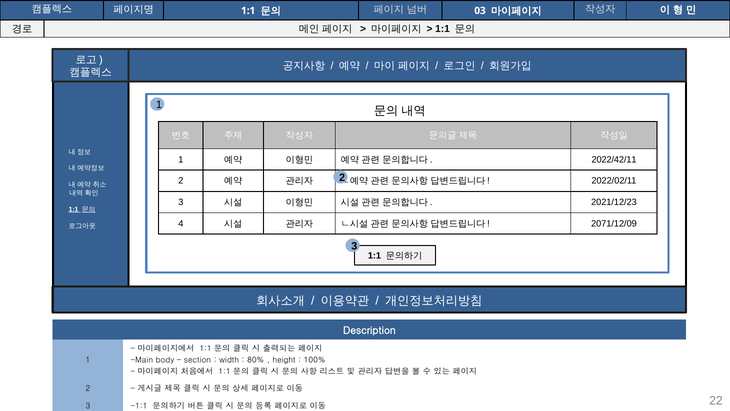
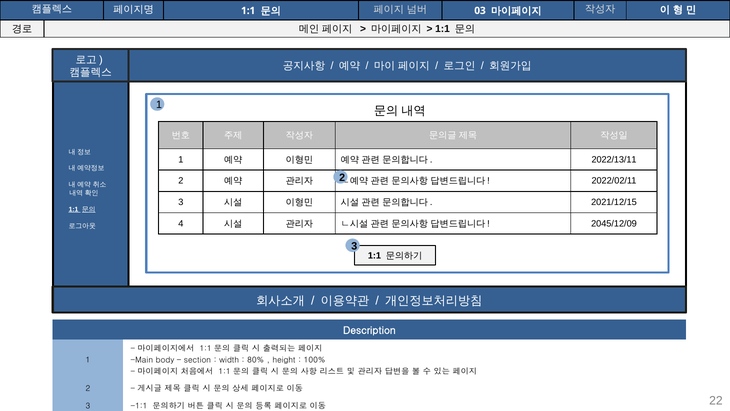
2022/42/11: 2022/42/11 -> 2022/13/11 (614, 159)
2021/12/23: 2021/12/23 -> 2021/12/15 (614, 202)
2071/12/09: 2071/12/09 -> 2045/12/09 (614, 223)
